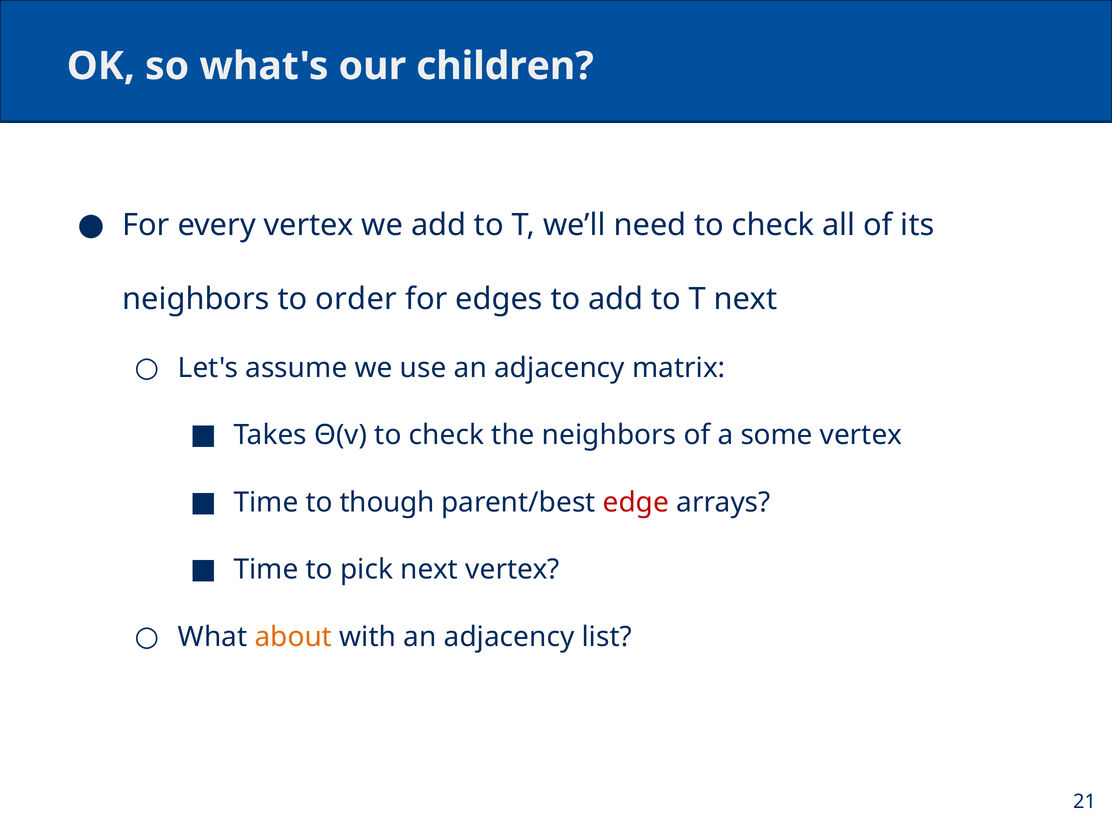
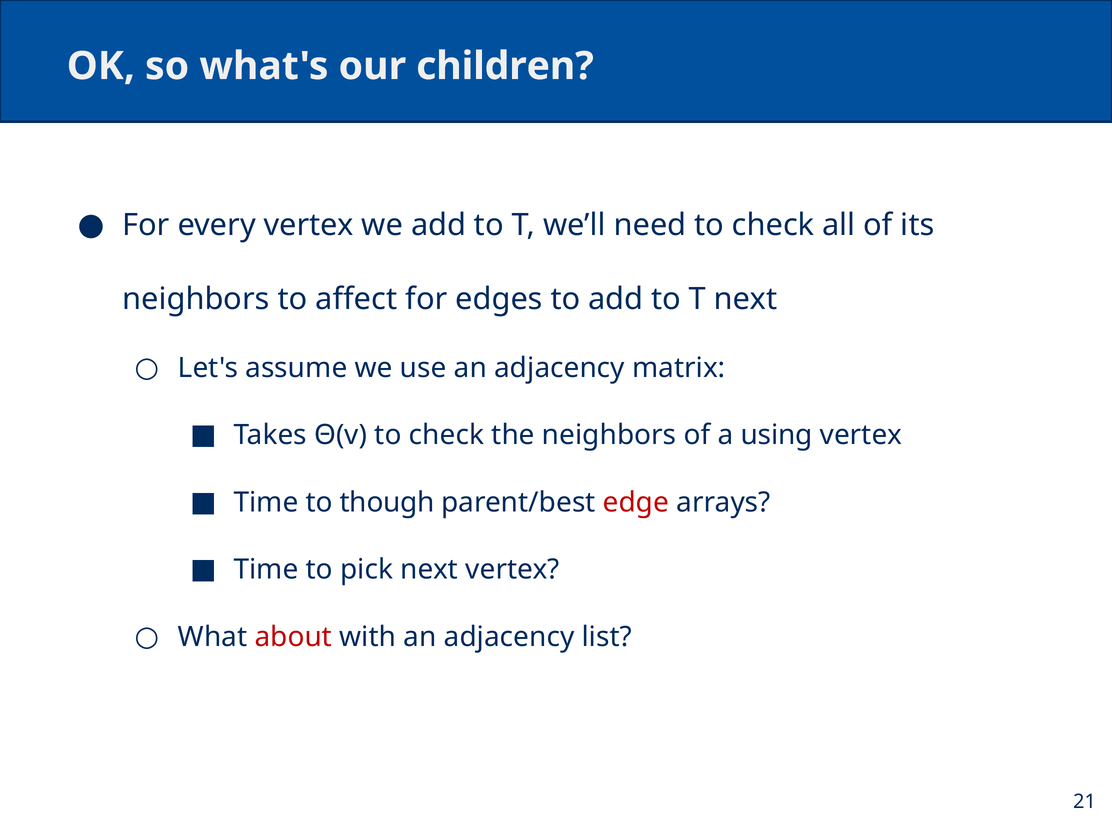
order: order -> affect (356, 299)
some: some -> using (777, 435)
about colour: orange -> red (293, 637)
